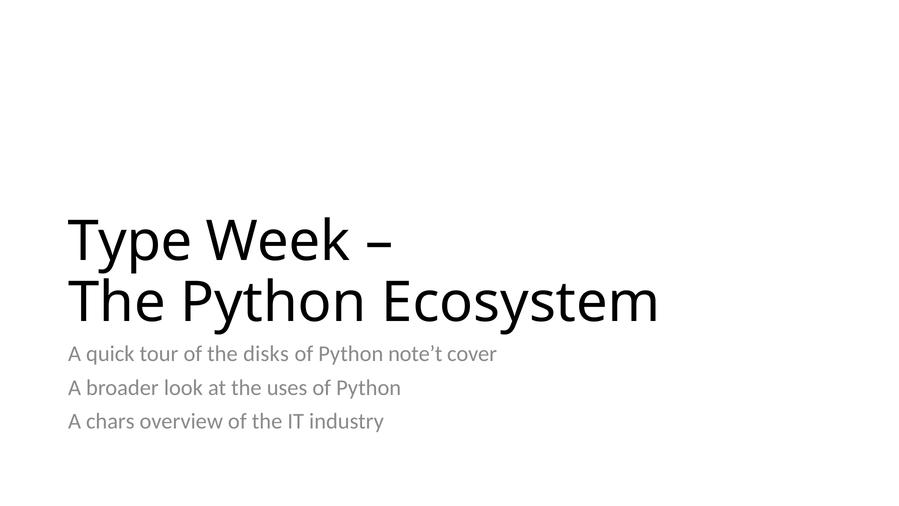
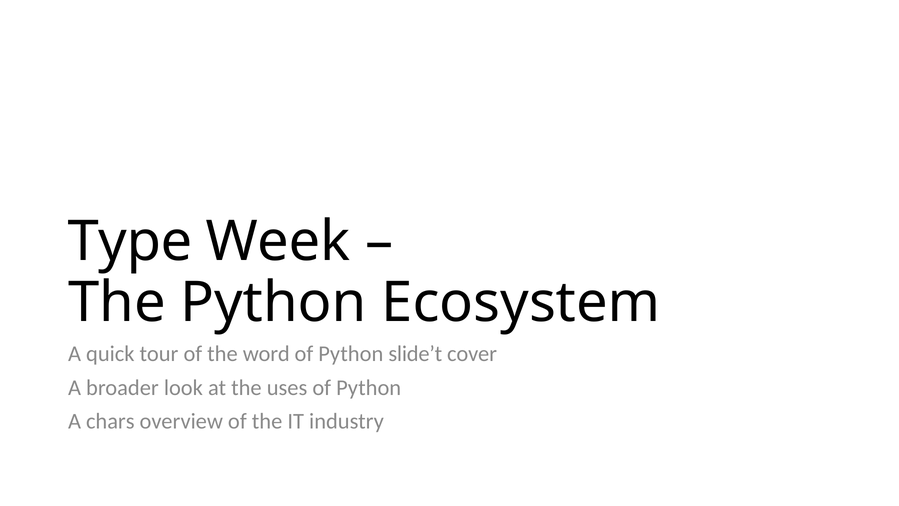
disks: disks -> word (266, 354)
note’t: note’t -> slide’t (415, 354)
